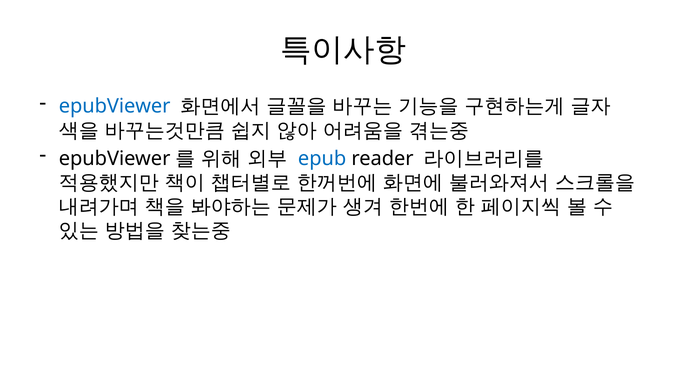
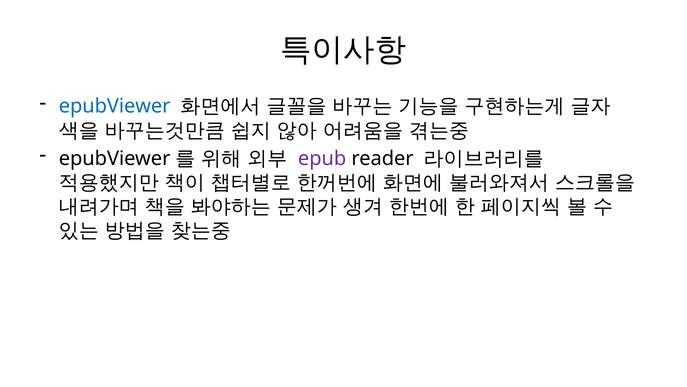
epub colour: blue -> purple (322, 158)
